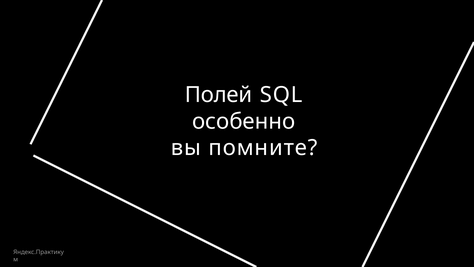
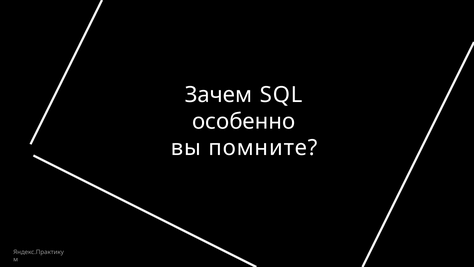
Полей: Полей -> Зачем (218, 95)
